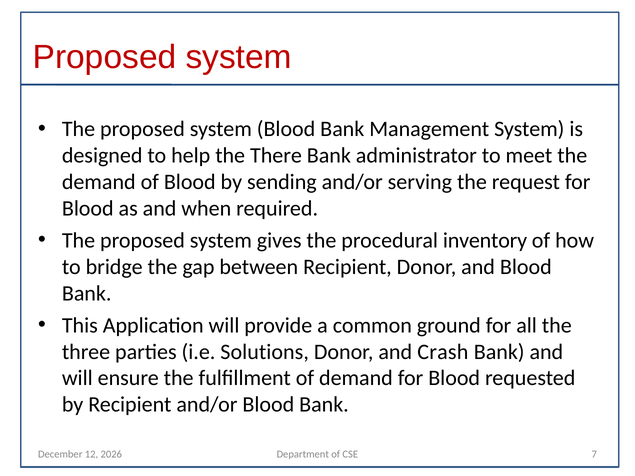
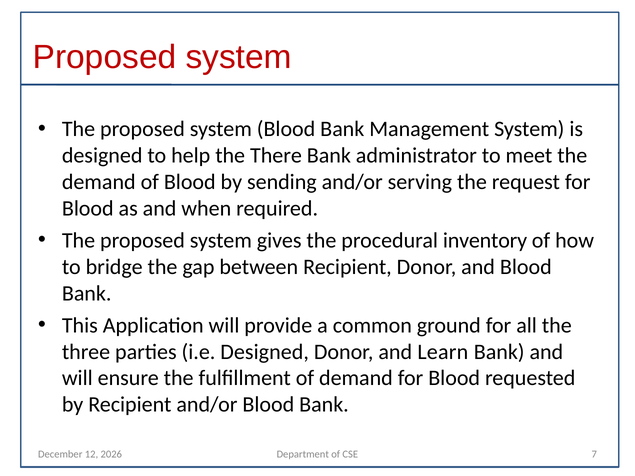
i.e Solutions: Solutions -> Designed (265, 352)
Crash: Crash -> Learn (443, 352)
